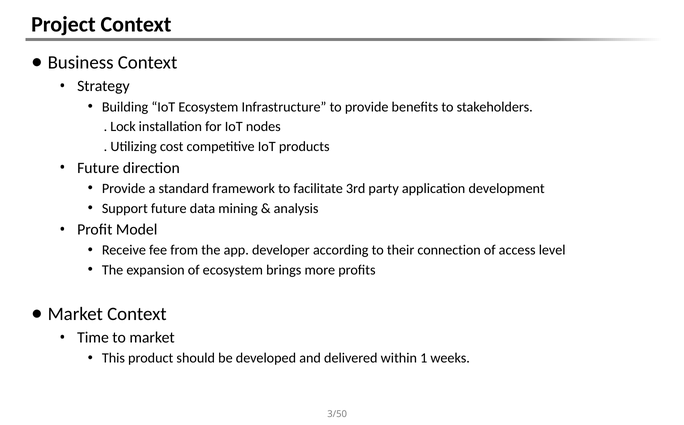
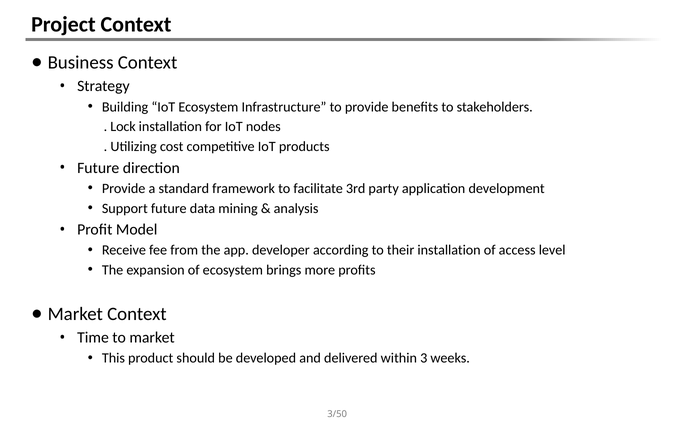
their connection: connection -> installation (449, 250)
1: 1 -> 3 (424, 358)
